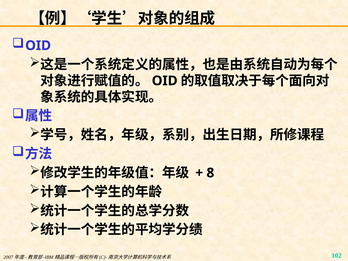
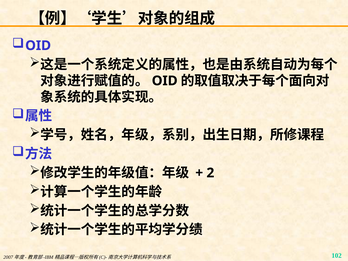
8: 8 -> 2 (210, 173)
